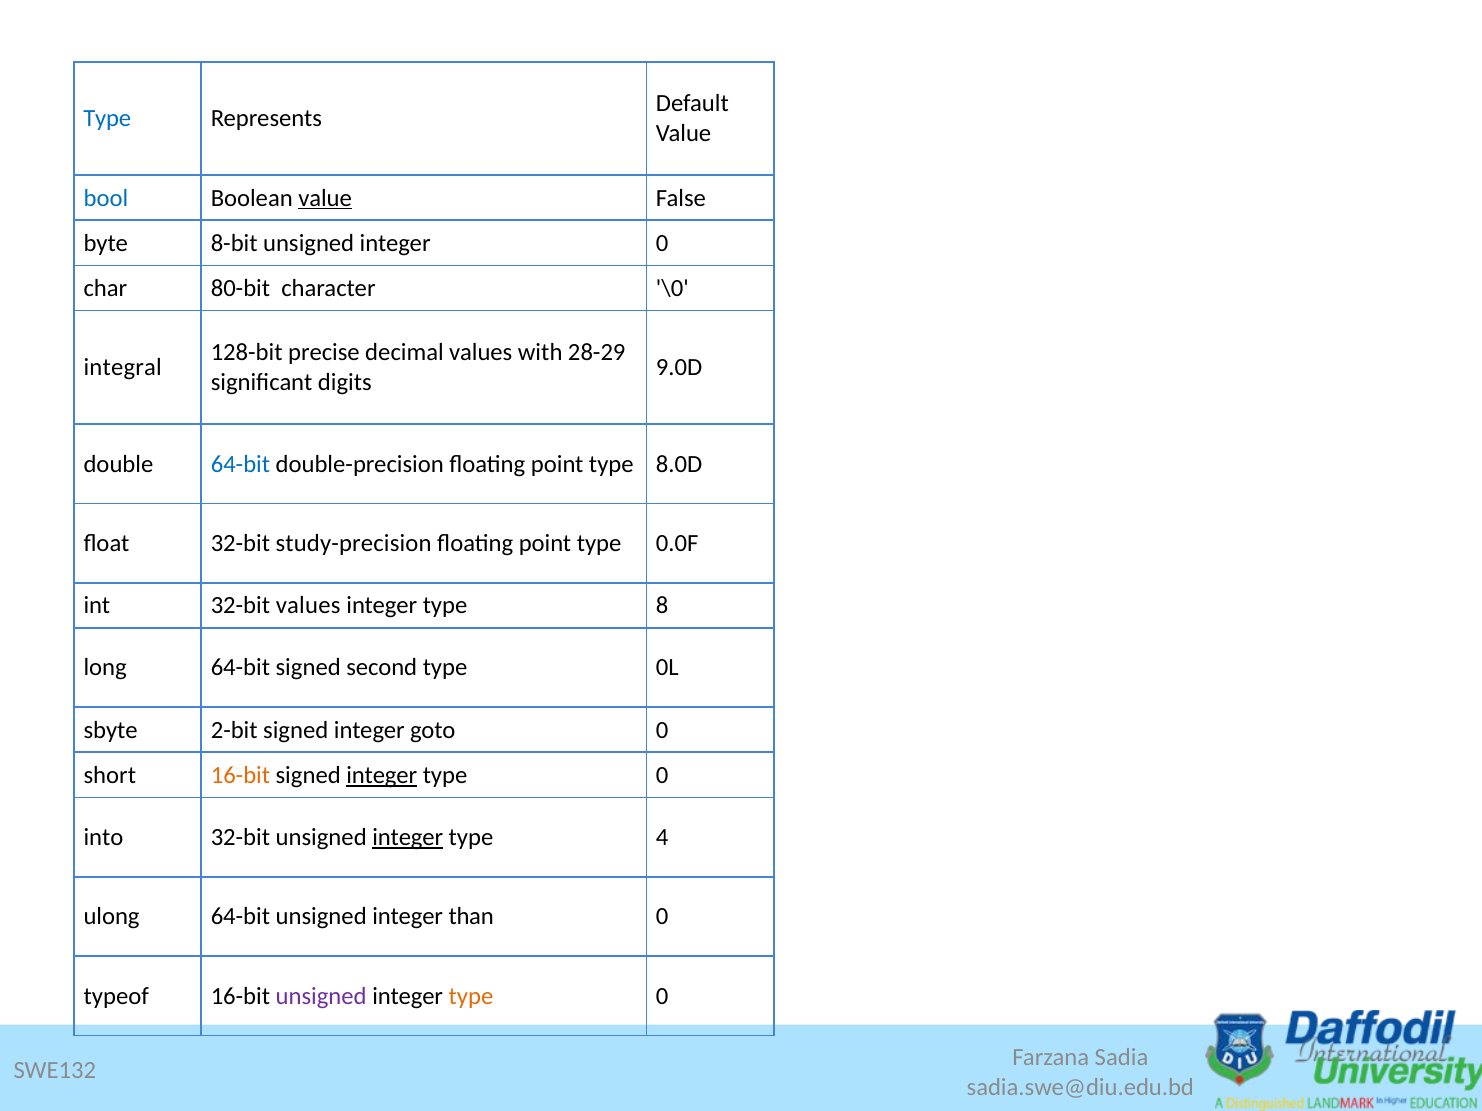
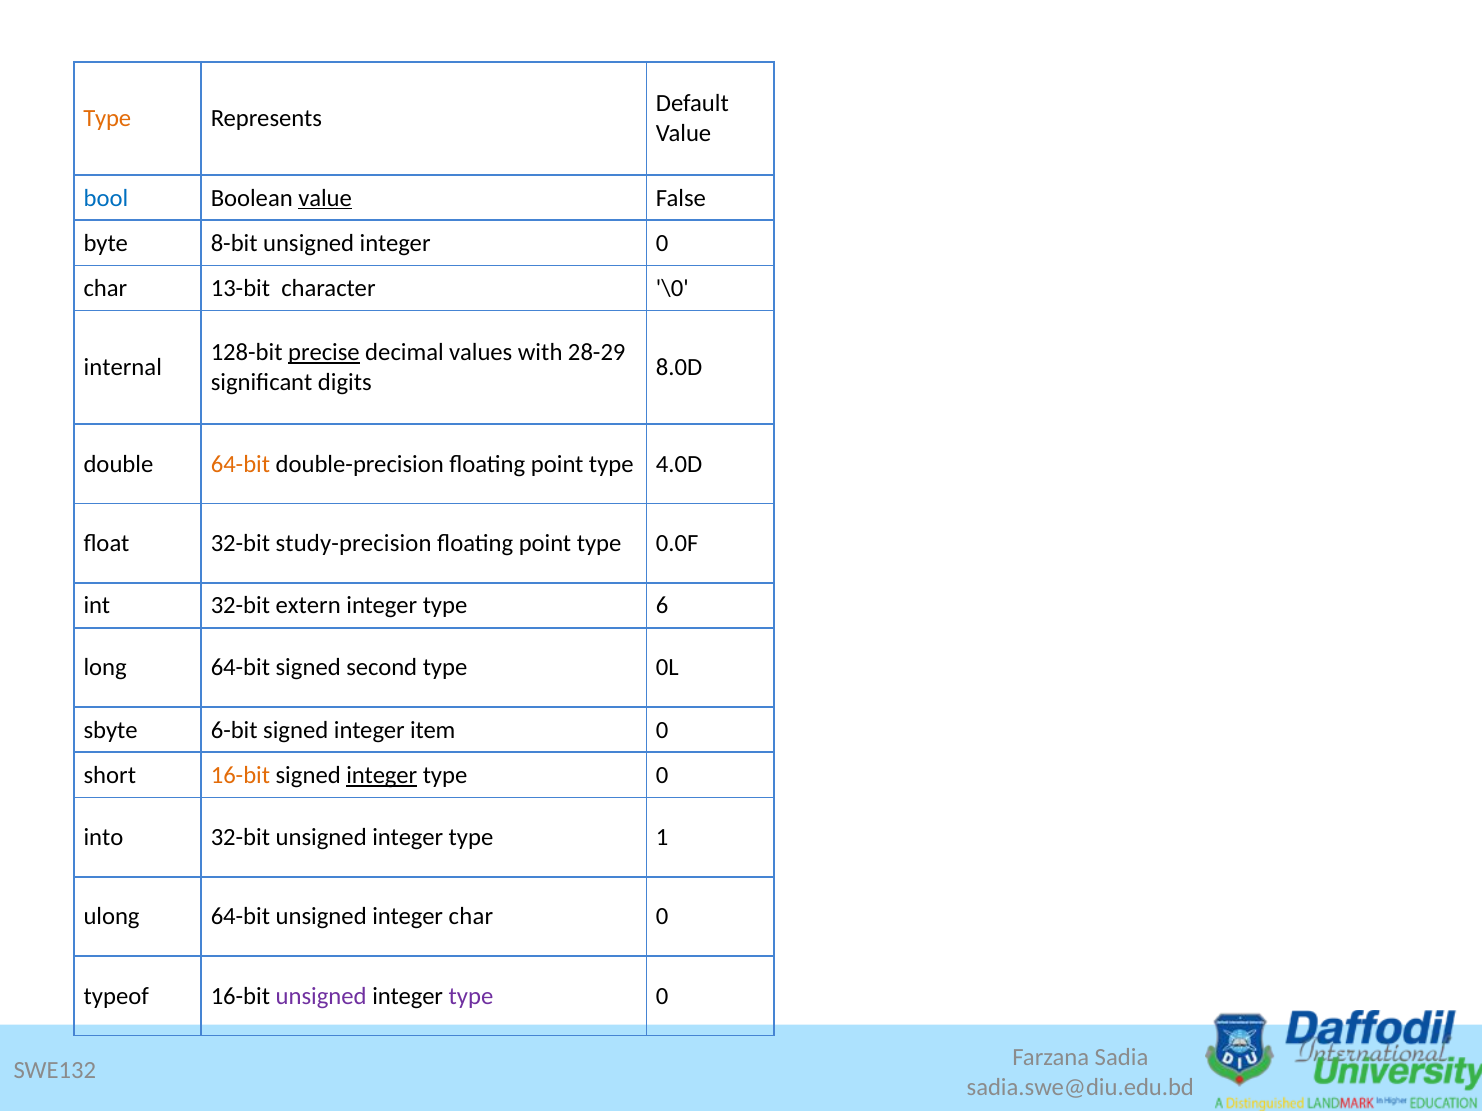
Type colour: blue -> orange (107, 119)
80-bit: 80-bit -> 13-bit (240, 288)
precise underline: none -> present (324, 353)
integral: integral -> internal (123, 368)
9.0D: 9.0D -> 8.0D (679, 368)
64-bit colour: blue -> orange (240, 464)
8.0D: 8.0D -> 4.0D (679, 464)
32-bit values: values -> extern (308, 606)
8: 8 -> 6 (662, 606)
2-bit: 2-bit -> 6-bit (234, 730)
goto: goto -> item (433, 730)
integer underline: present -> none (408, 838)
4: 4 -> 1 (662, 838)
integer than: than -> char (471, 917)
type colour: orange -> purple (471, 996)
